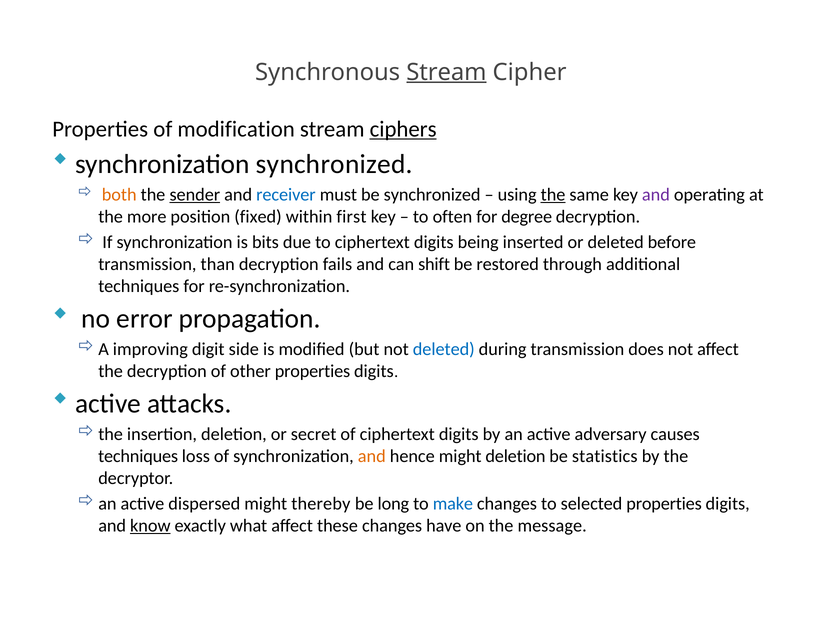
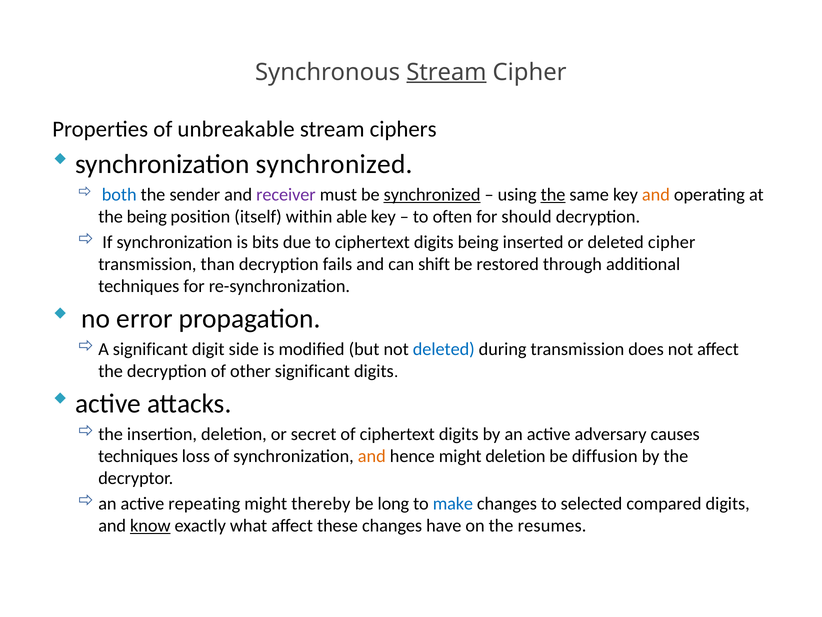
modification: modification -> unbreakable (236, 129)
ciphers underline: present -> none (403, 129)
both colour: orange -> blue (119, 195)
sender underline: present -> none (195, 195)
receiver colour: blue -> purple (286, 195)
synchronized underline: none -> present (432, 195)
and colour: purple -> orange (656, 195)
the more: more -> being (147, 216)
fixed: fixed -> itself (258, 216)
first: first -> able (352, 216)
degree: degree -> should (527, 216)
deleted before: before -> cipher (672, 242)
improving: improving -> significant (150, 349)
other properties: properties -> significant (312, 371)
statistics: statistics -> diffusion (605, 456)
dispersed: dispersed -> repeating (204, 503)
selected properties: properties -> compared (664, 503)
message: message -> resumes (552, 525)
